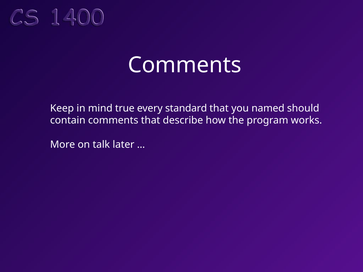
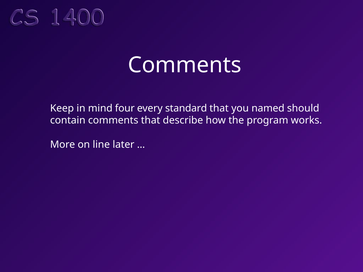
true: true -> four (125, 108)
talk: talk -> line (101, 145)
